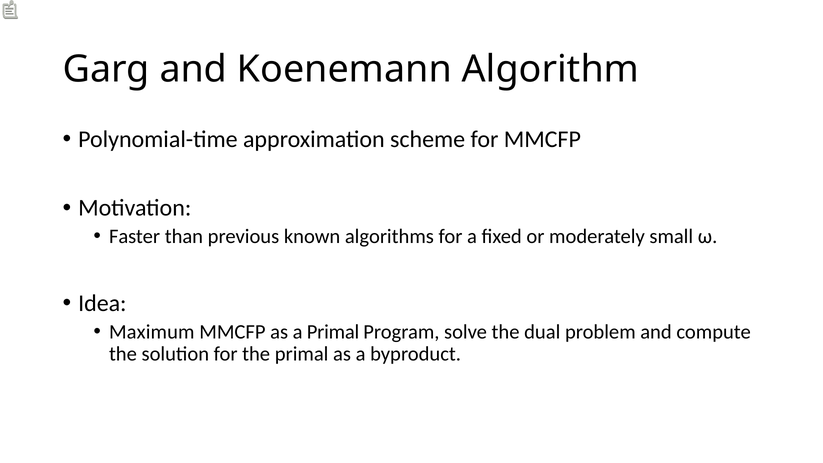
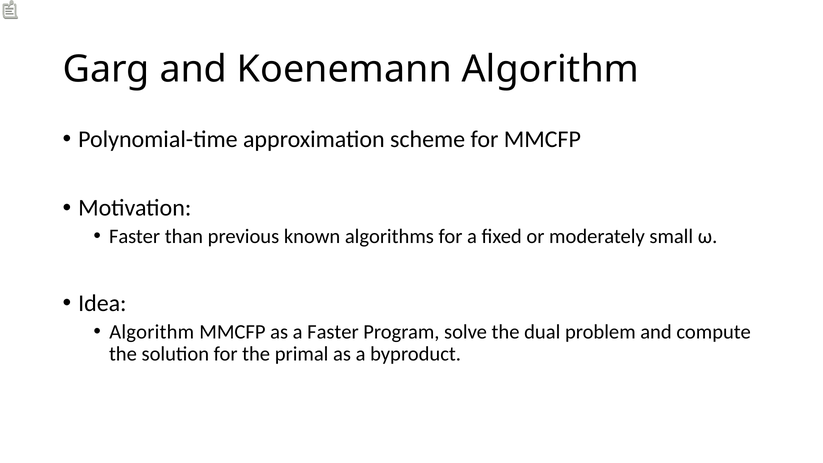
Maximum: Maximum -> Algorithm (152, 332)
a Primal: Primal -> Faster (333, 332)
